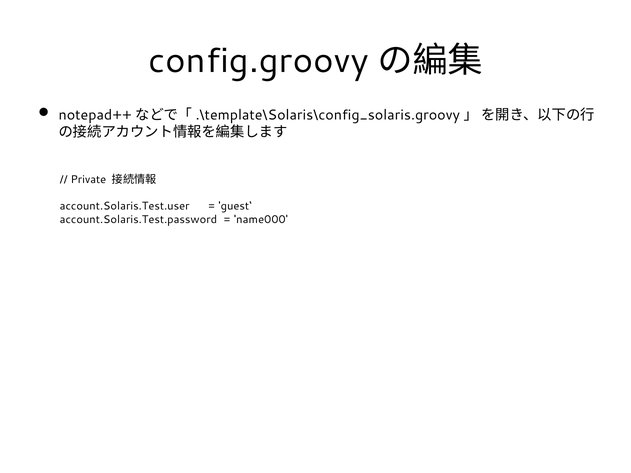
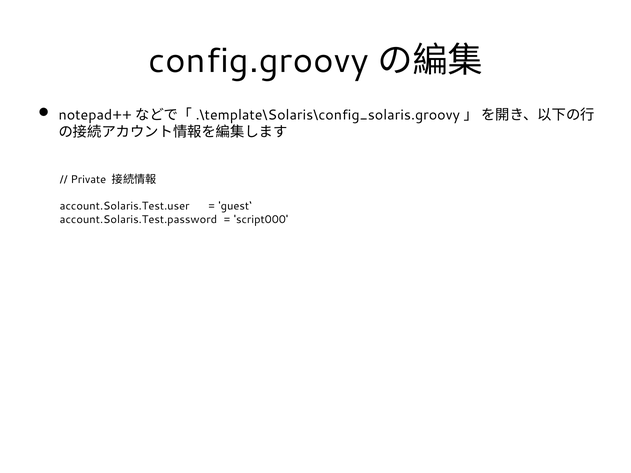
name000: name000 -> script000 (261, 220)
